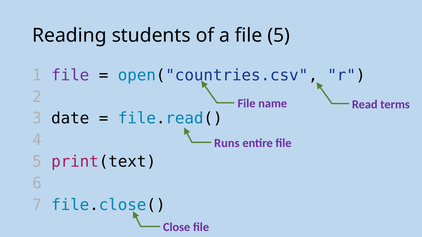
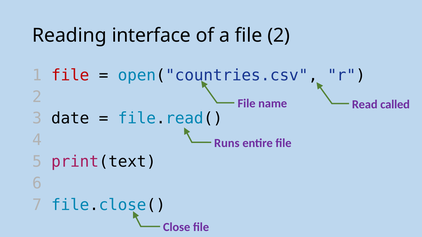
students: students -> interface (151, 35)
file 5: 5 -> 2 (279, 35)
file colour: purple -> red (70, 75)
terms: terms -> called (395, 105)
